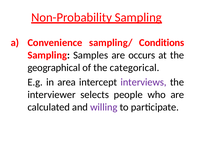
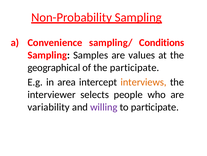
occurs: occurs -> values (142, 55)
the categorical: categorical -> participate (135, 67)
interviews colour: purple -> orange (144, 82)
calculated: calculated -> variability (49, 107)
